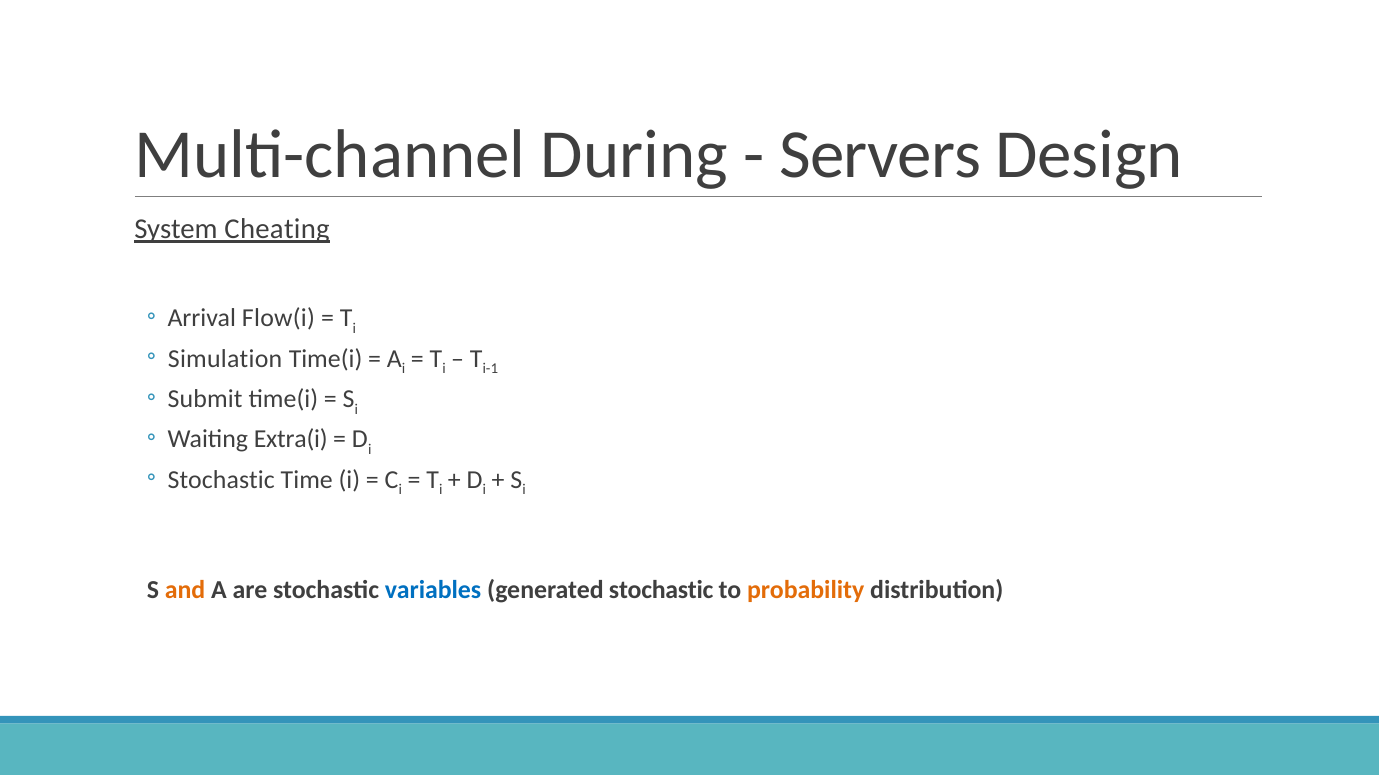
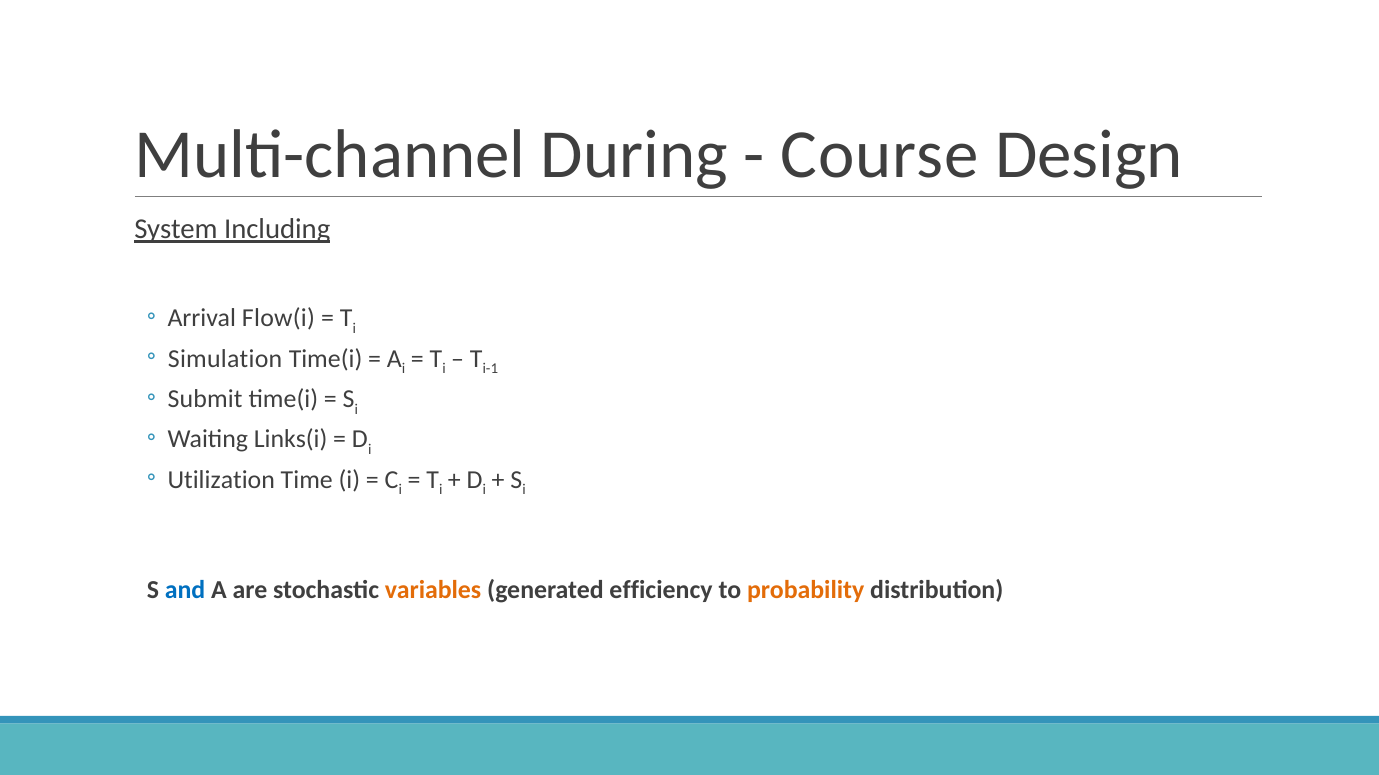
Servers: Servers -> Course (880, 154)
Cheating: Cheating -> Including (277, 229)
Extra(i: Extra(i -> Links(i (291, 440)
Stochastic: Stochastic -> Utilization (221, 480)
and colour: orange -> blue (185, 590)
variables colour: blue -> orange (433, 590)
generated stochastic: stochastic -> efficiency (661, 590)
